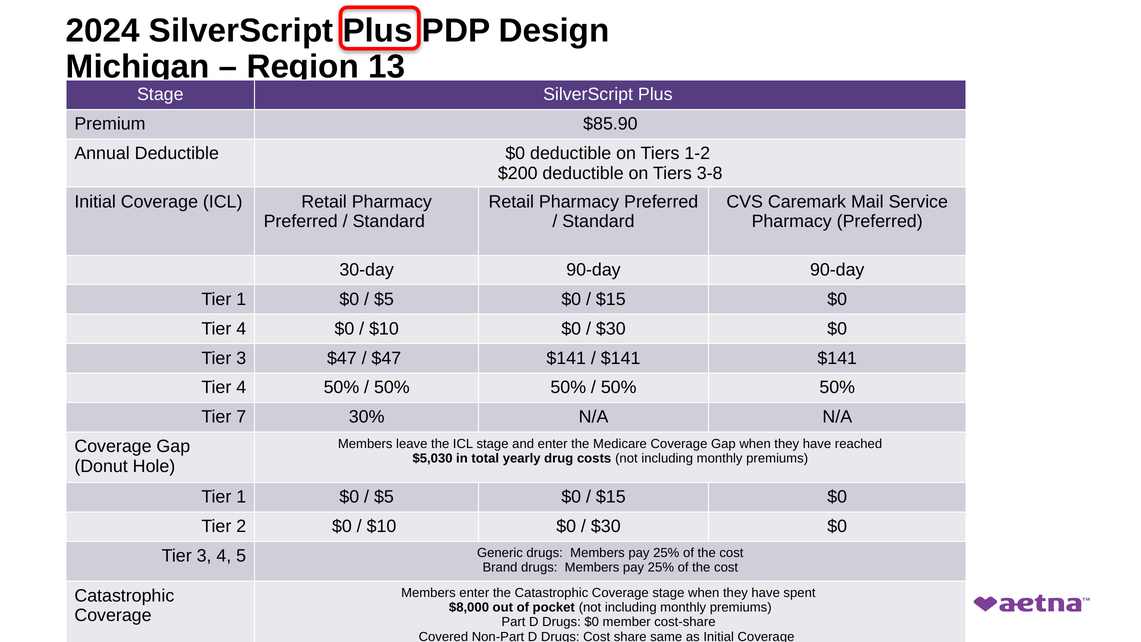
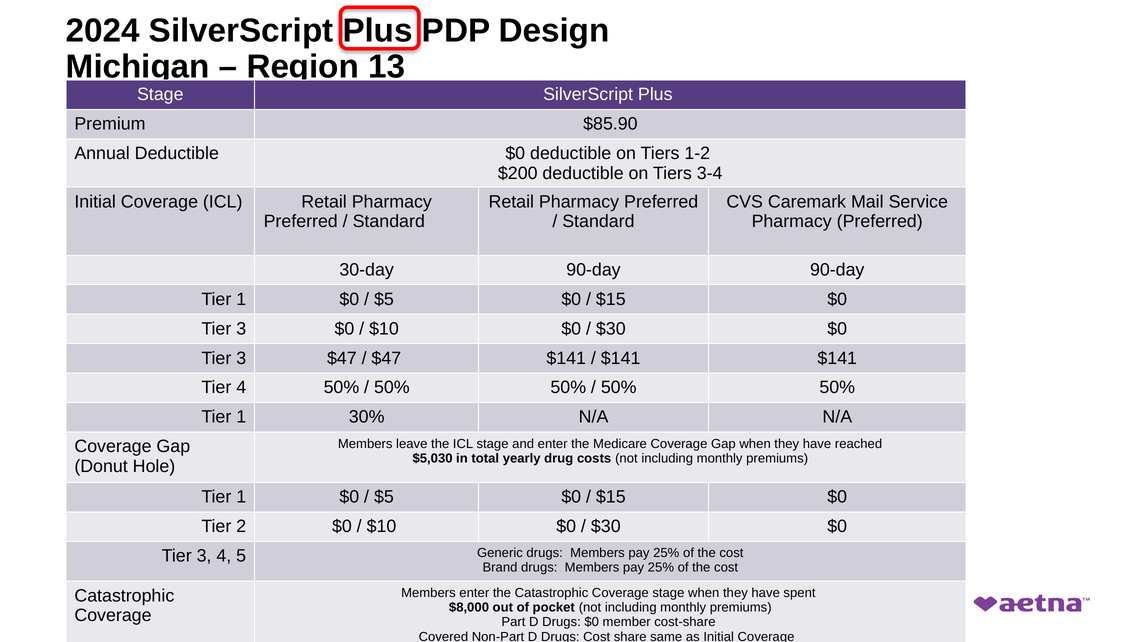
3-8: 3-8 -> 3-4 (710, 173)
4: 4 -> 3 (241, 329)
7: 7 -> 1 (241, 417)
